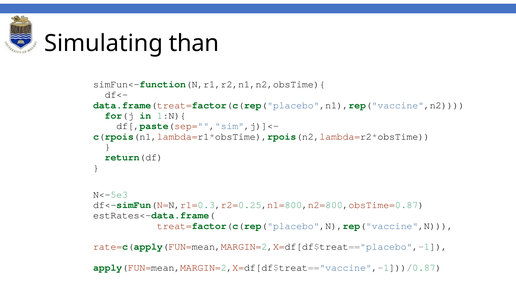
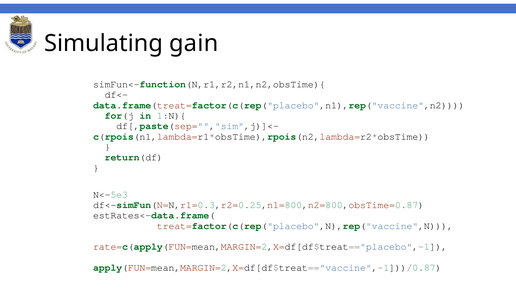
than: than -> gain (194, 43)
